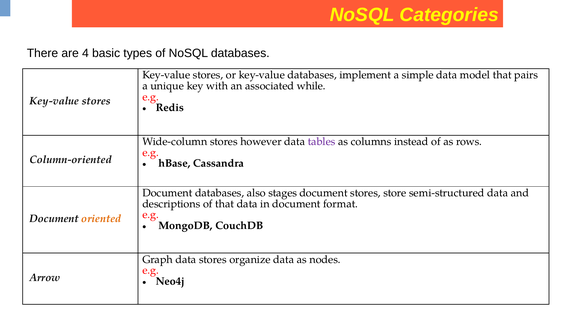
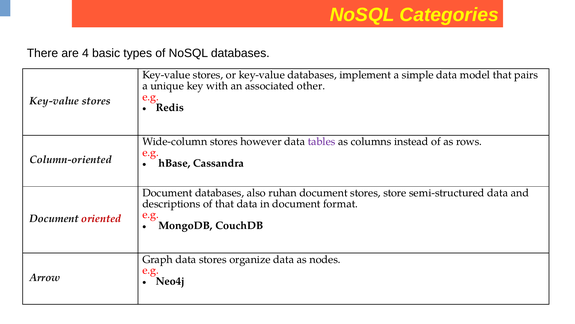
while: while -> other (311, 86)
stages: stages -> ruhan (283, 193)
oriented colour: orange -> red (101, 218)
